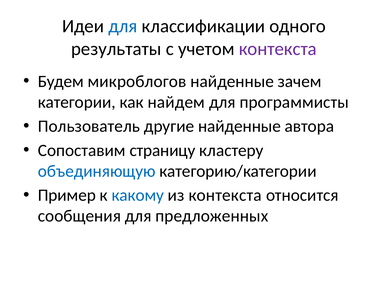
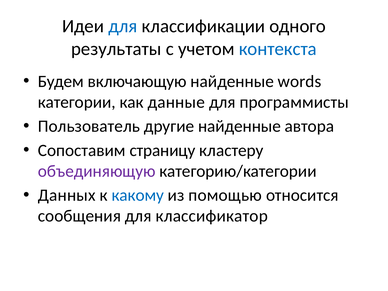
контекста colour: purple -> blue (278, 49)
микроблогов: микроблогов -> включающую (137, 81)
зачем: зачем -> words (300, 81)
найдем: найдем -> данные (176, 102)
объединяющую colour: blue -> purple (97, 171)
Пример: Пример -> Данных (67, 195)
из контекста: контекста -> помощью (225, 195)
предложенных: предложенных -> классификатор (212, 216)
